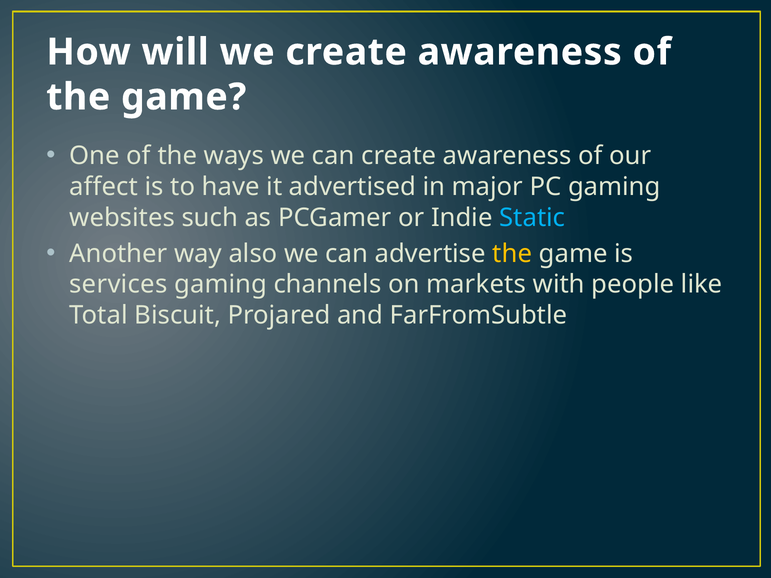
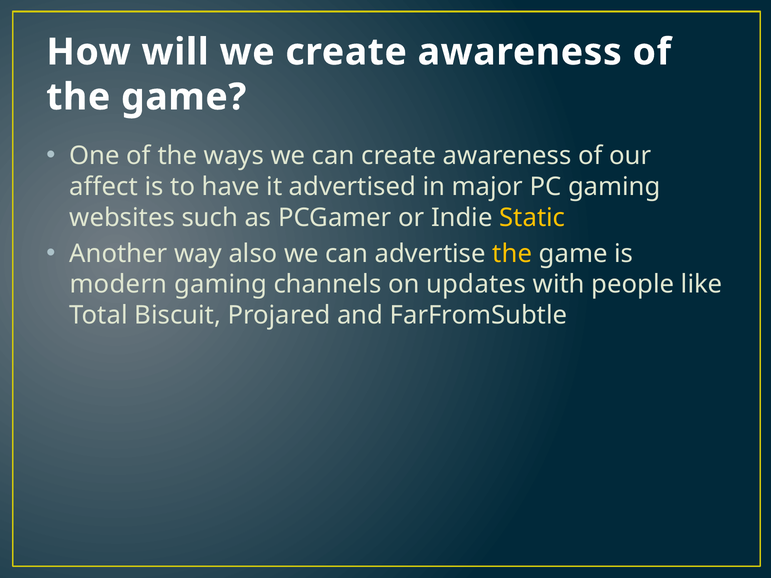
Static colour: light blue -> yellow (532, 218)
services: services -> modern (118, 284)
markets: markets -> updates (476, 284)
